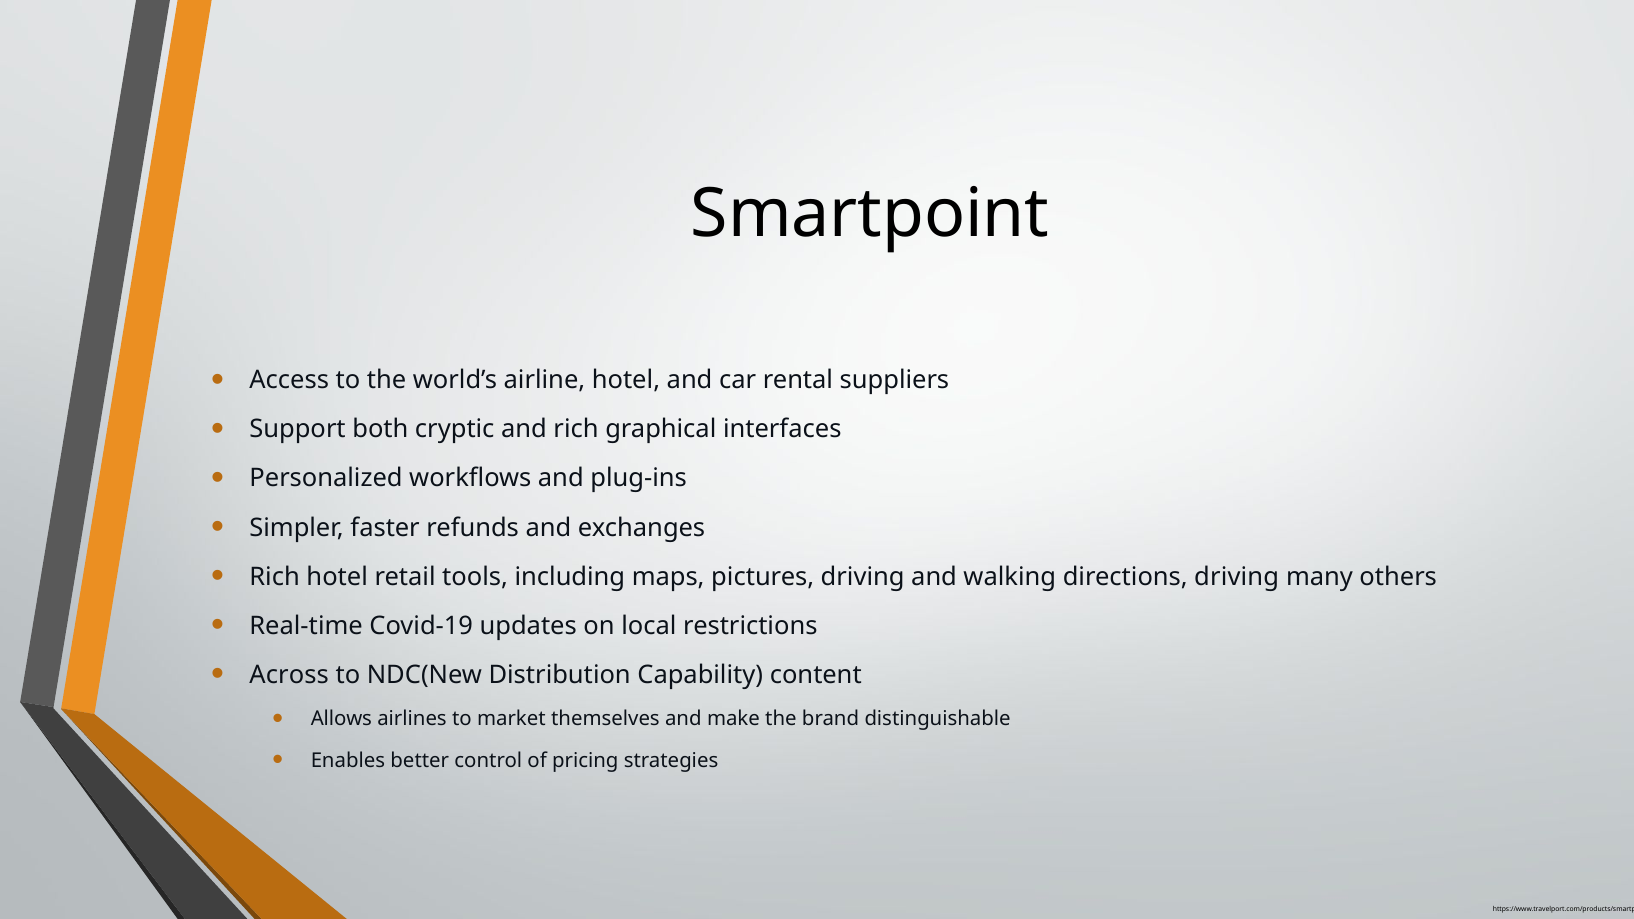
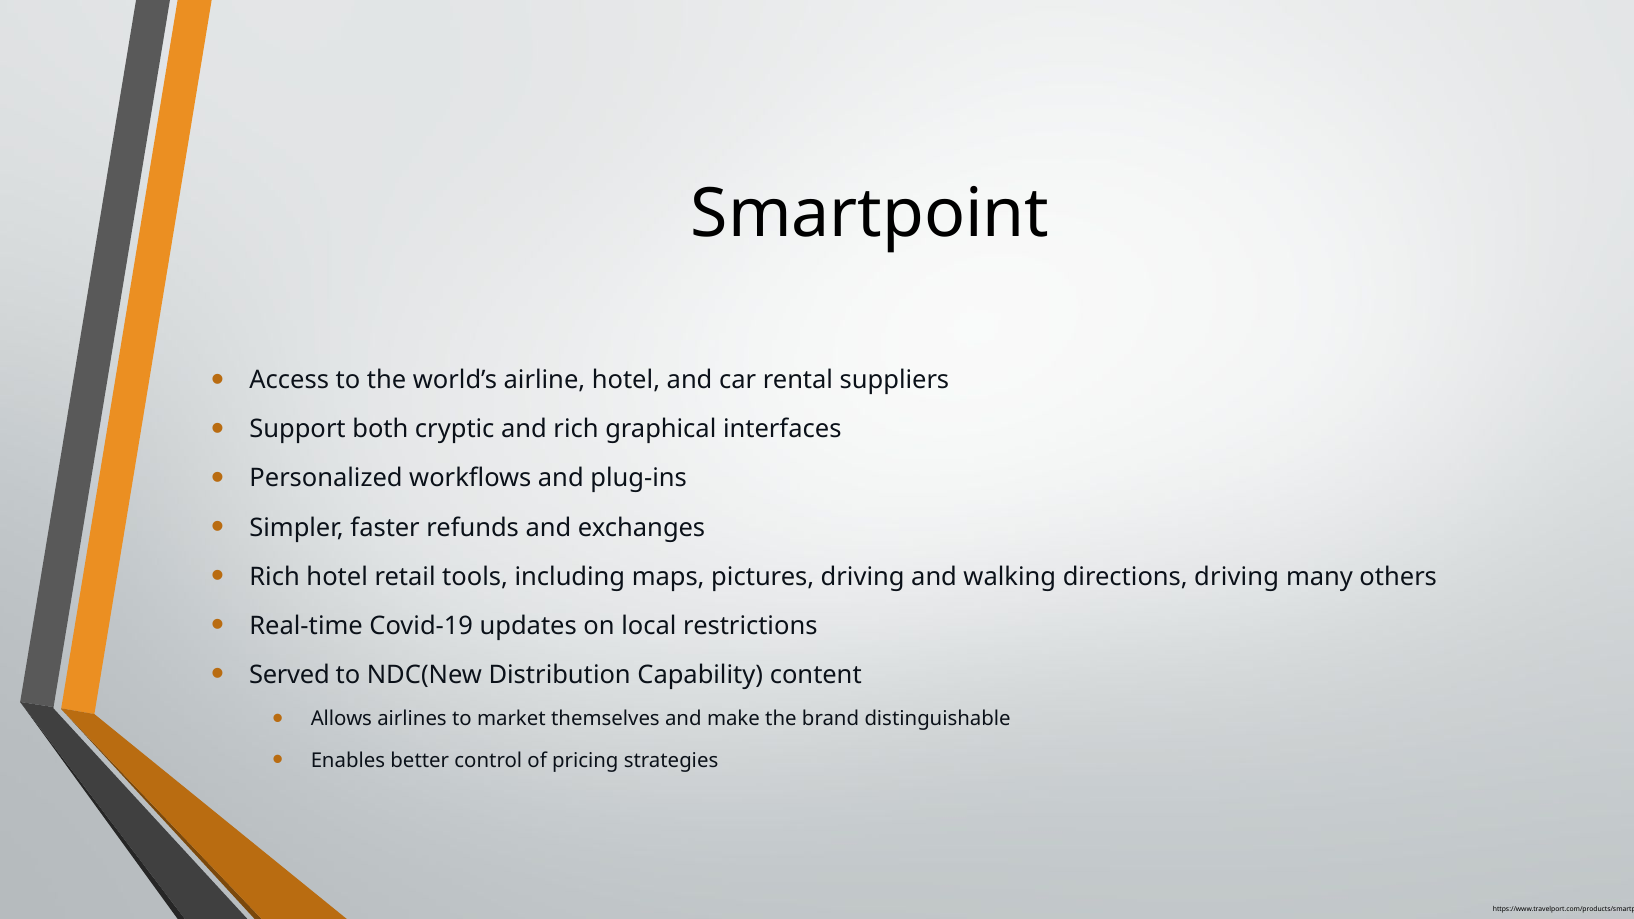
Across: Across -> Served (289, 675)
